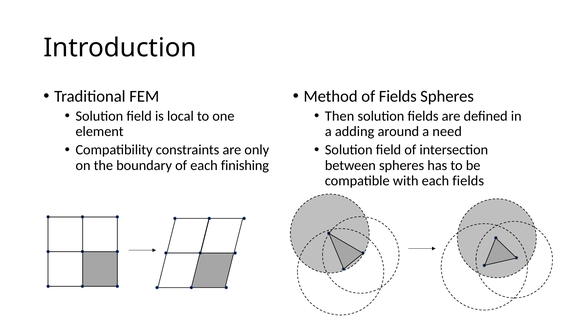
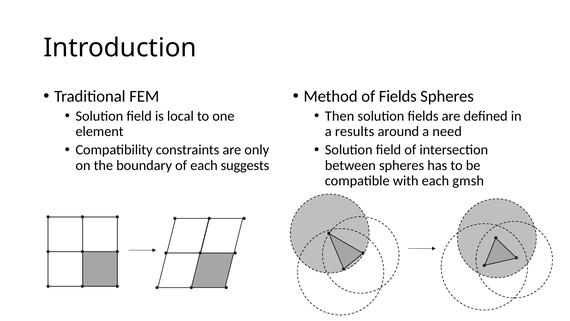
adding: adding -> results (355, 131)
finishing: finishing -> suggests (245, 165)
each fields: fields -> gmsh (468, 181)
